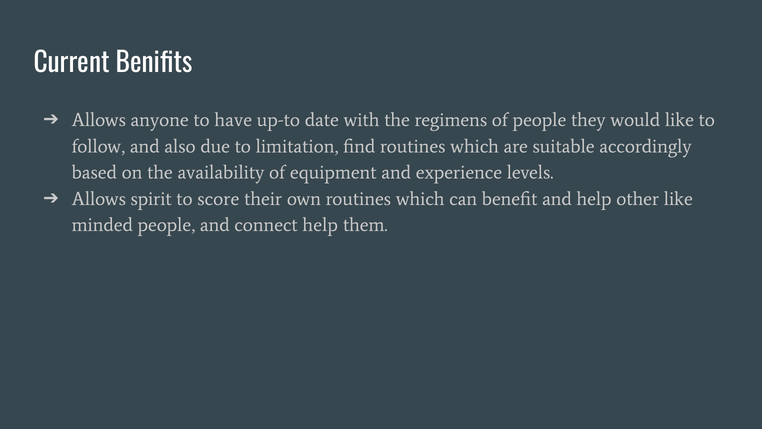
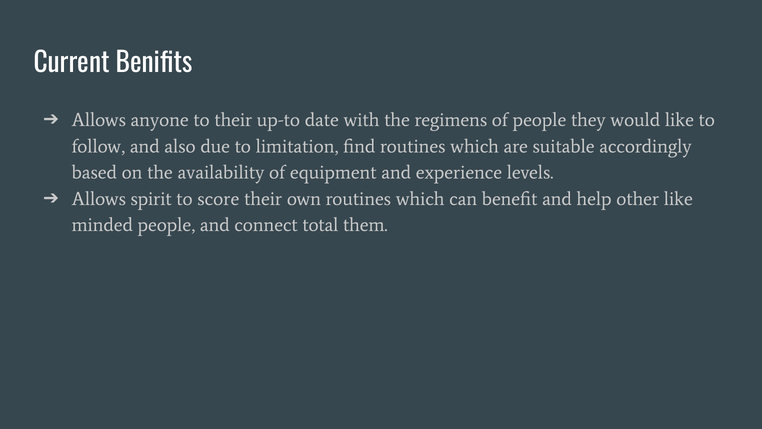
to have: have -> their (233, 120)
connect help: help -> total (320, 225)
